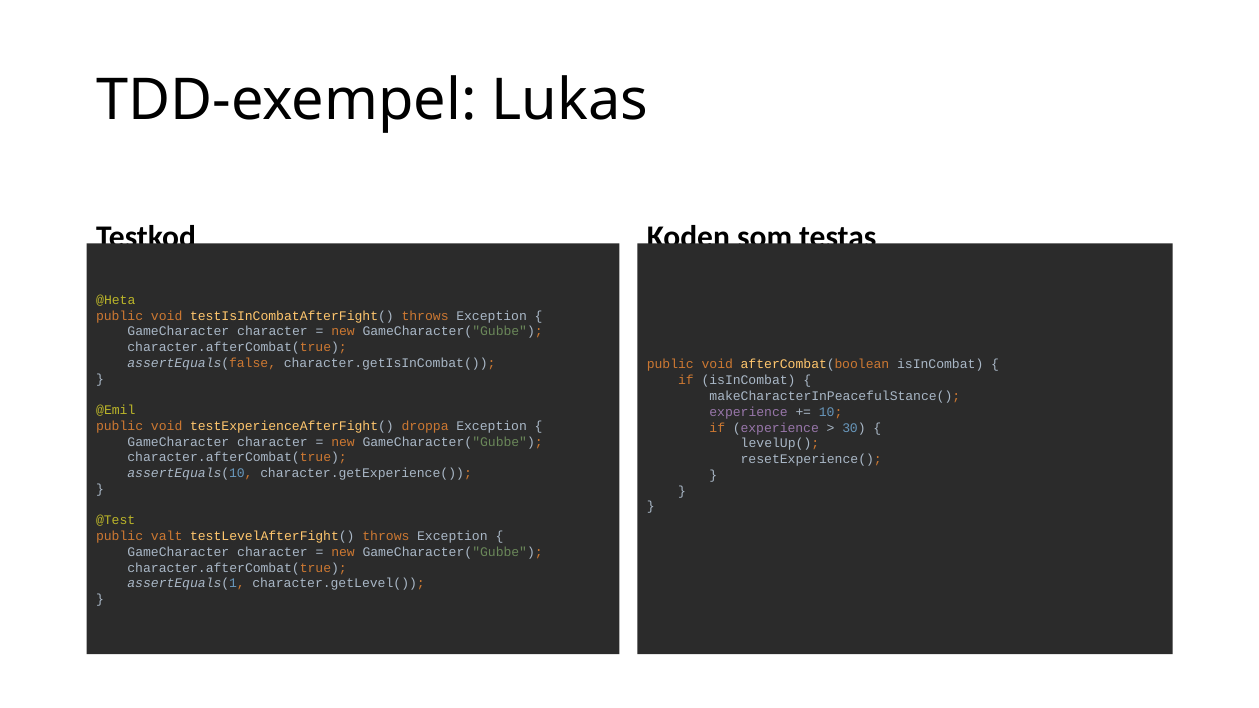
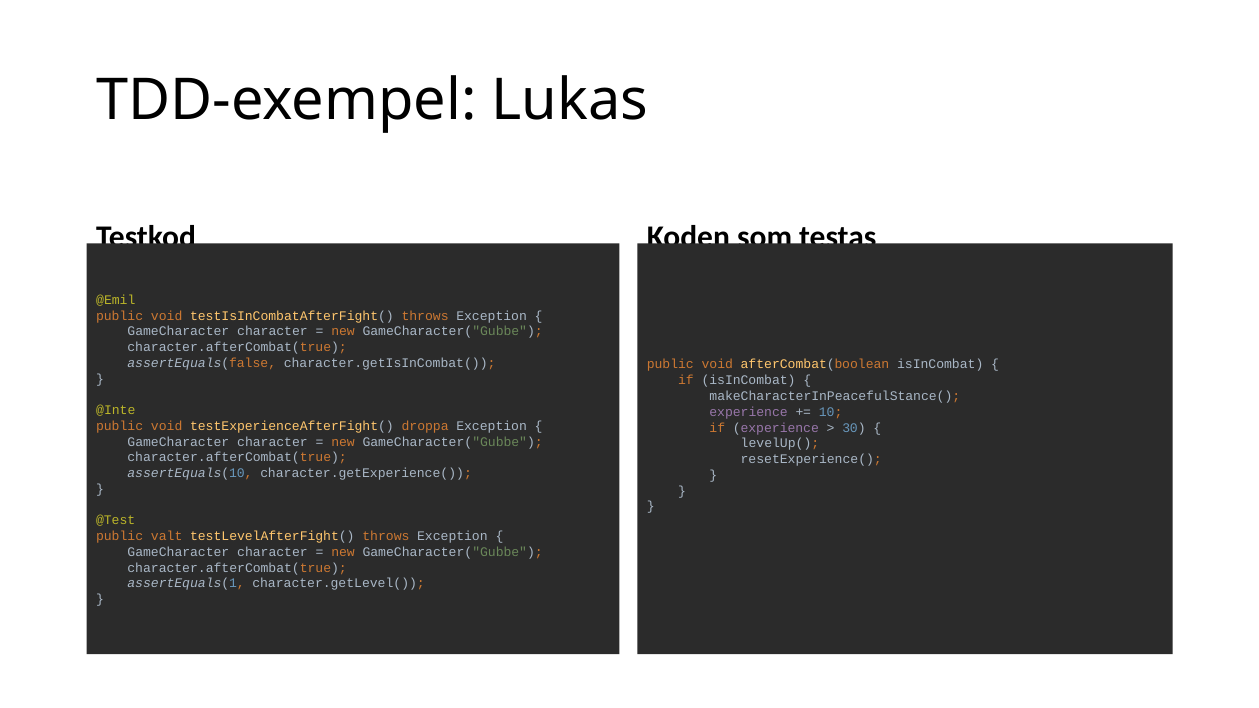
@Heta: @Heta -> @Emil (116, 300)
@Emil: @Emil -> @Inte (116, 410)
